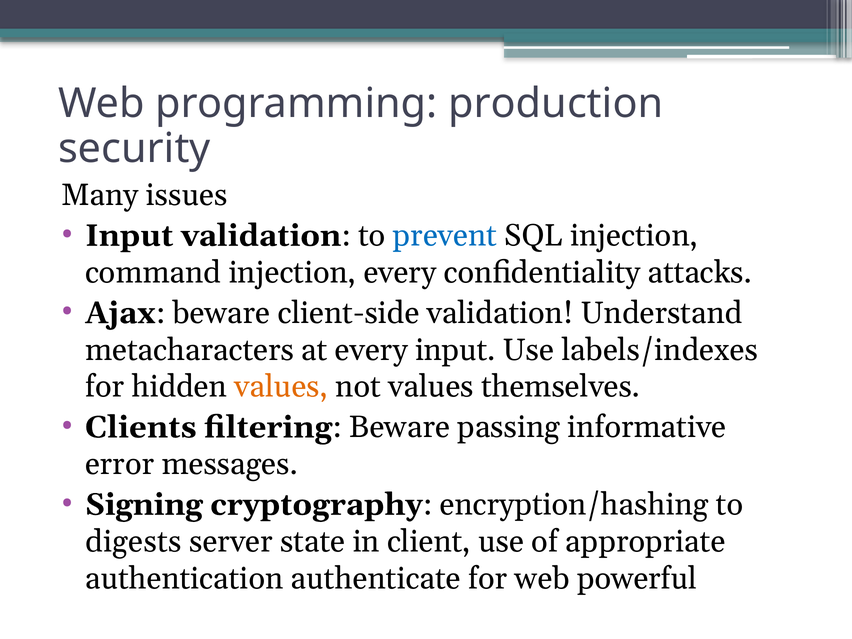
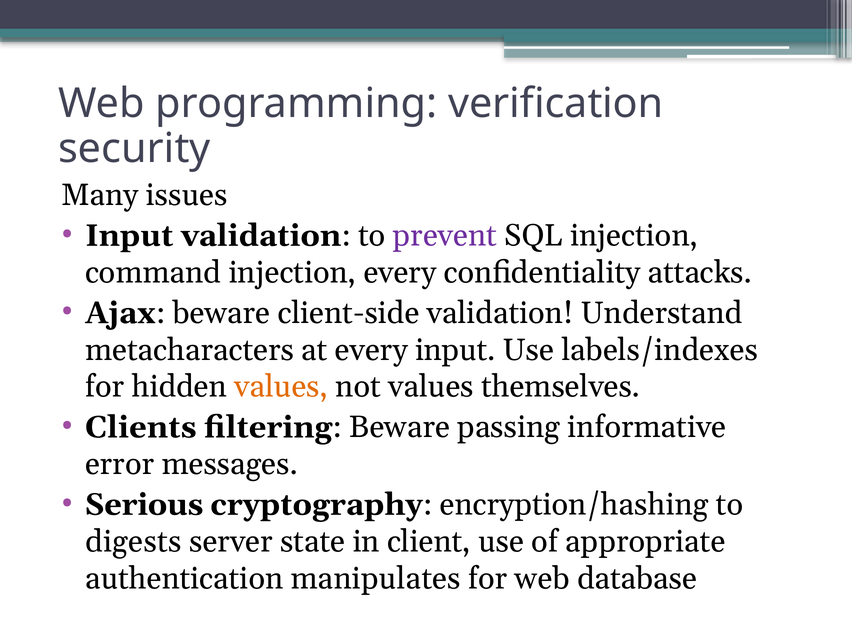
production: production -> verification (556, 104)
prevent colour: blue -> purple (445, 236)
Signing: Signing -> Serious (144, 505)
authenticate: authenticate -> manipulates (376, 578)
powerful: powerful -> database (637, 578)
